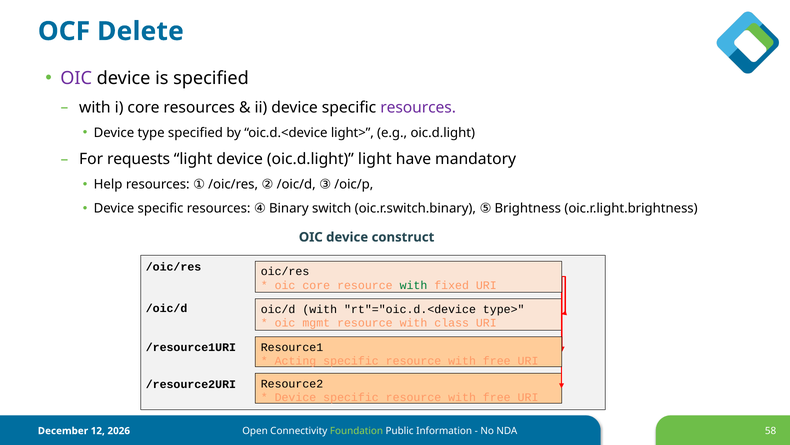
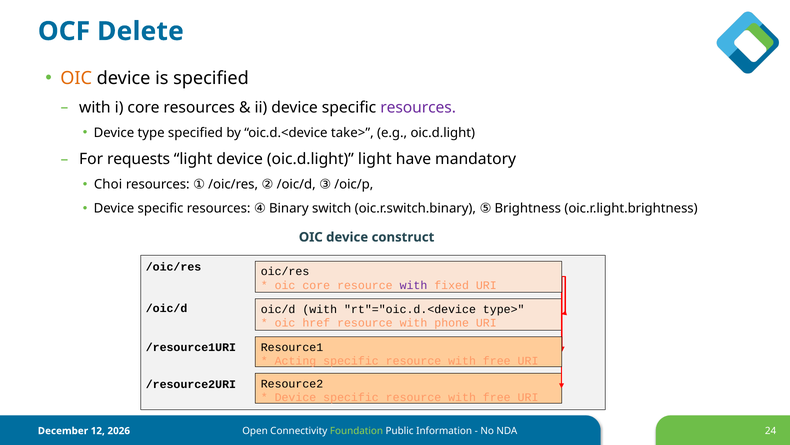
OIC colour: purple -> orange (76, 79)
light>: light> -> take> (352, 133)
Help: Help -> Choi (108, 185)
with colour: green -> purple (413, 286)
mgmt: mgmt -> href (316, 323)
class: class -> phone (452, 323)
58: 58 -> 24 (771, 431)
